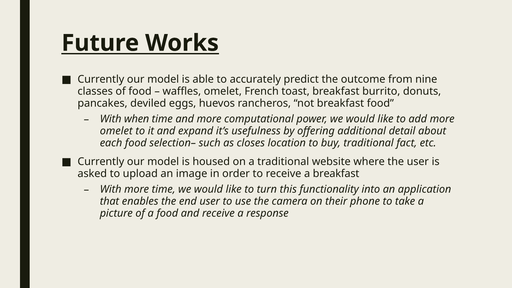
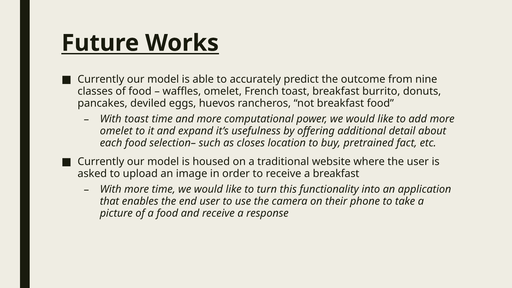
With when: when -> toast (137, 119)
buy traditional: traditional -> pretrained (369, 143)
